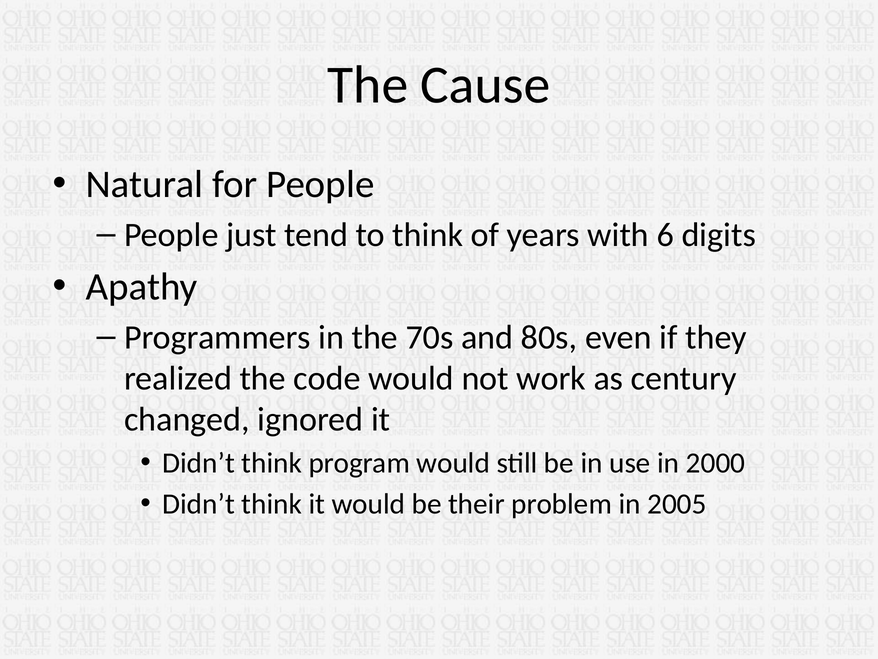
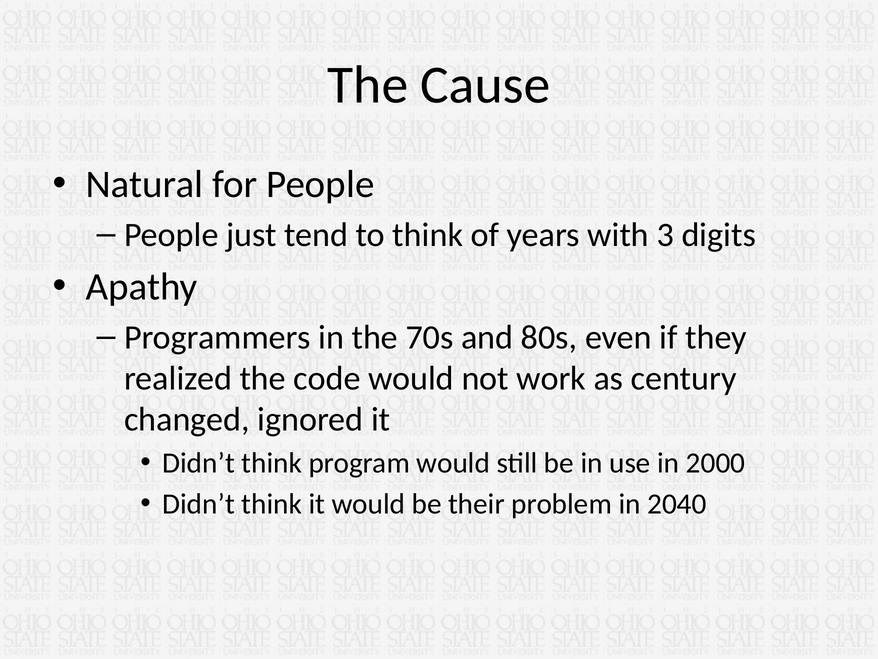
6: 6 -> 3 (665, 235)
2005: 2005 -> 2040 (677, 504)
